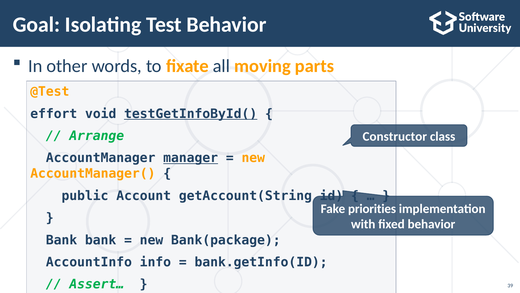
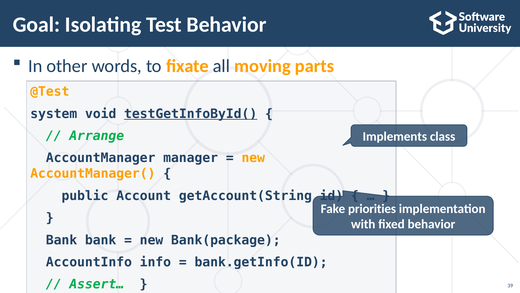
effort: effort -> system (54, 114)
Constructor: Constructor -> Implements (395, 136)
manager underline: present -> none (191, 158)
